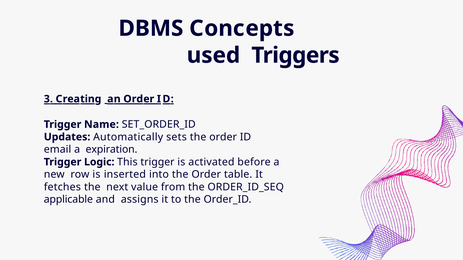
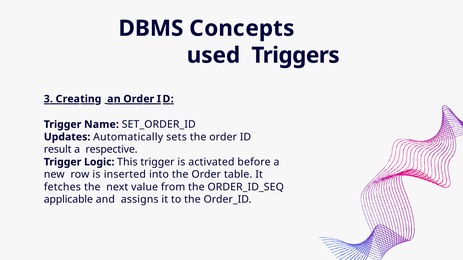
email: email -> result (58, 150)
expiration: expiration -> respective (112, 150)
